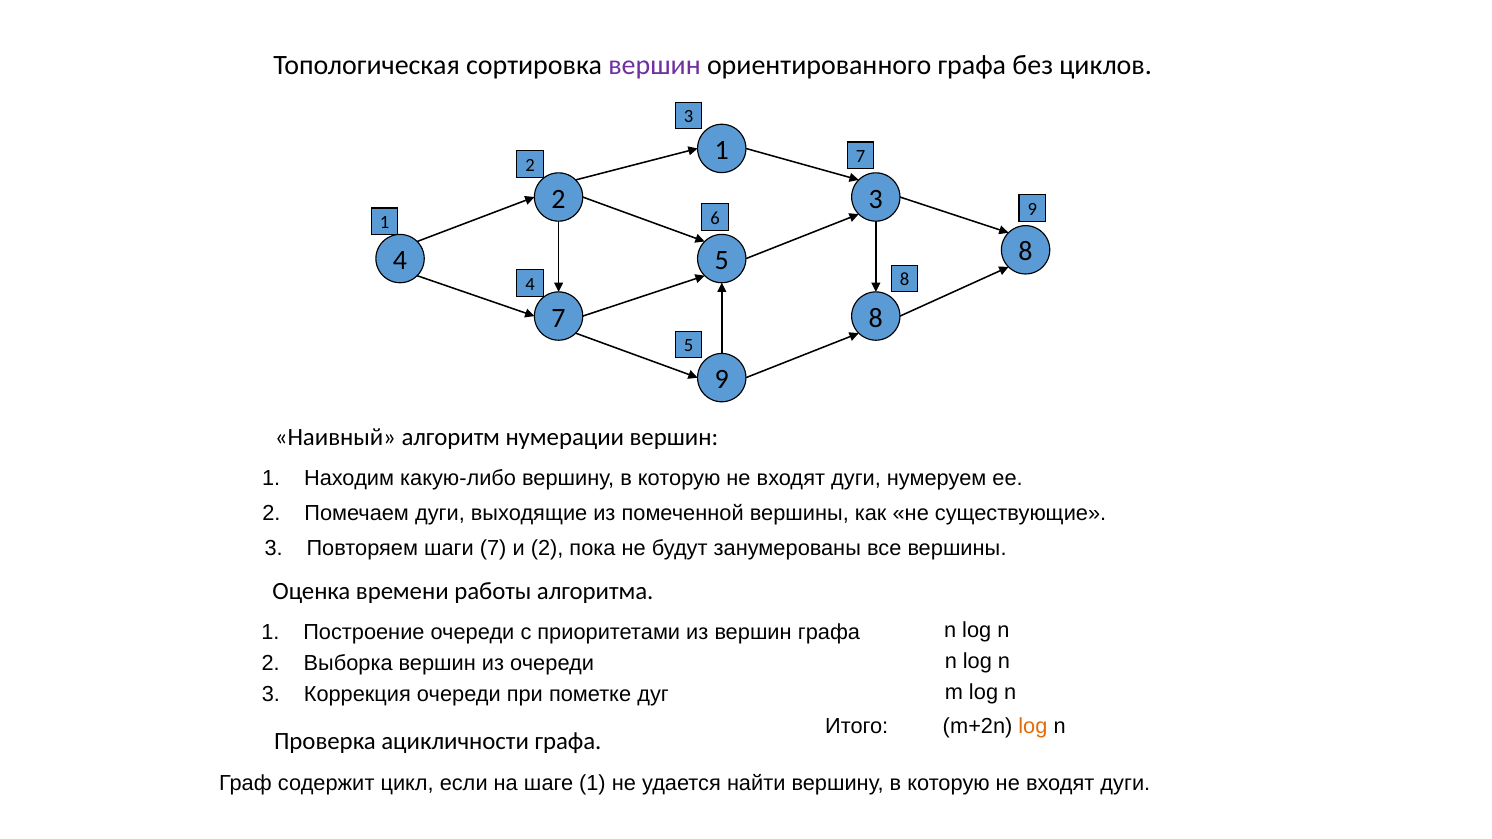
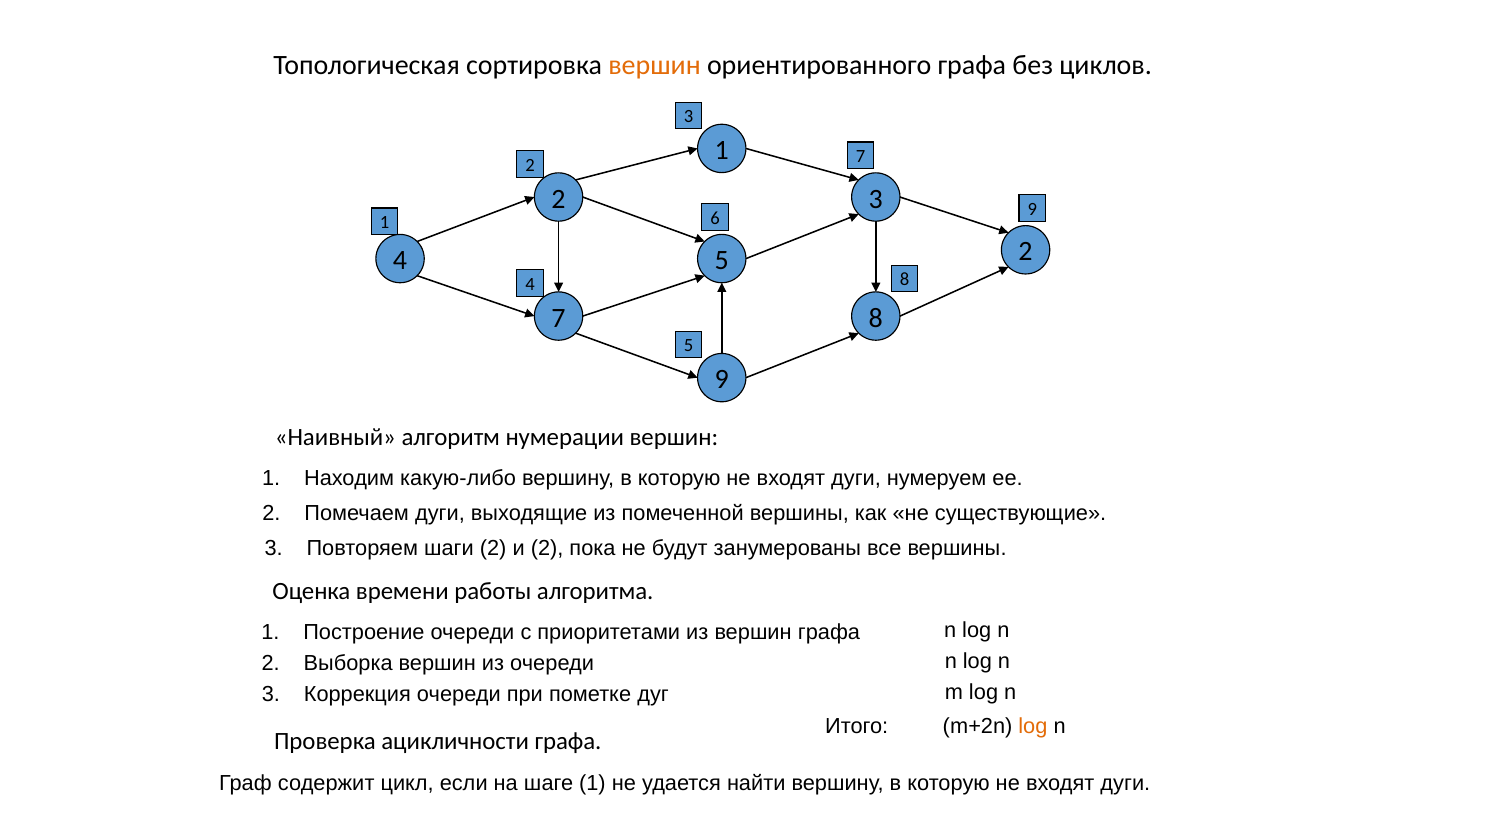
вершин colour: purple -> orange (654, 65)
4 8: 8 -> 2 (1026, 252)
шаги 7: 7 -> 2 (493, 549)
